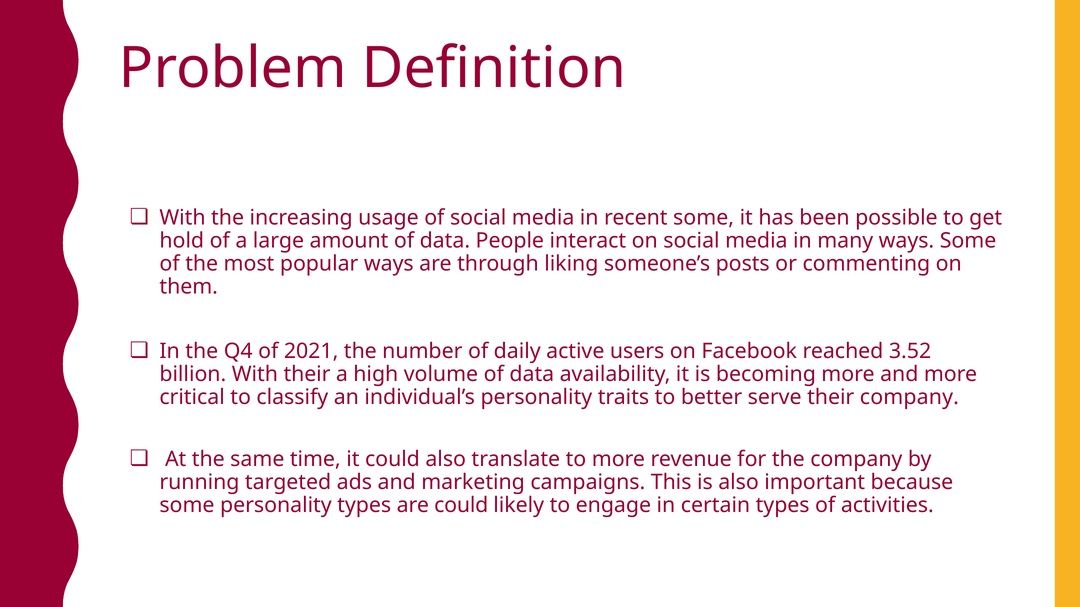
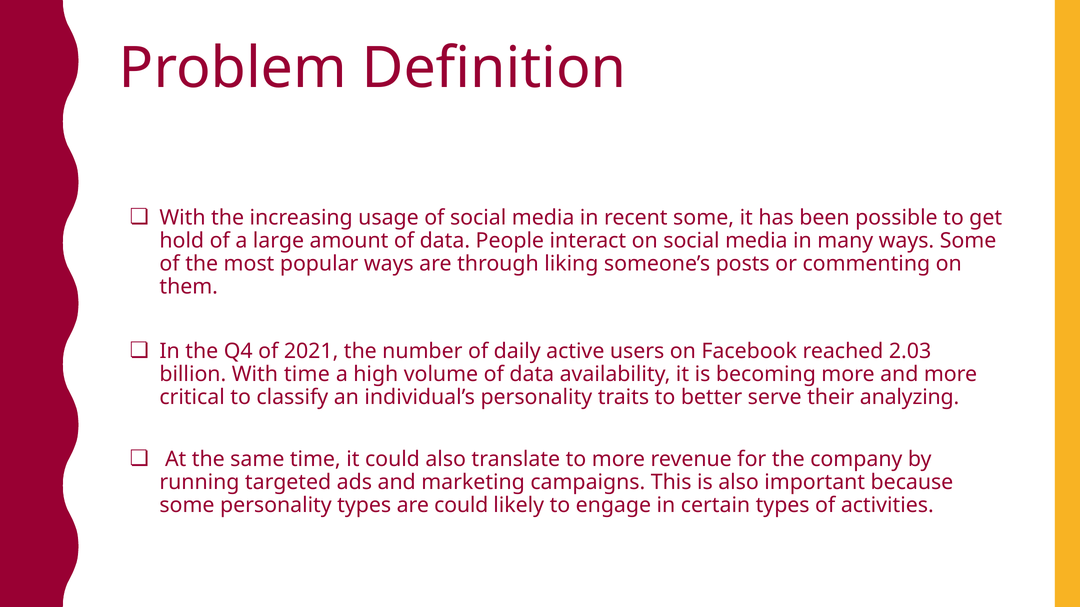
3.52: 3.52 -> 2.03 (910, 351)
With their: their -> time (307, 375)
their company: company -> analyzing (910, 398)
